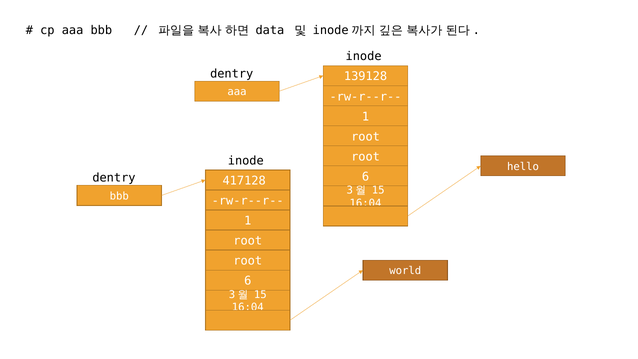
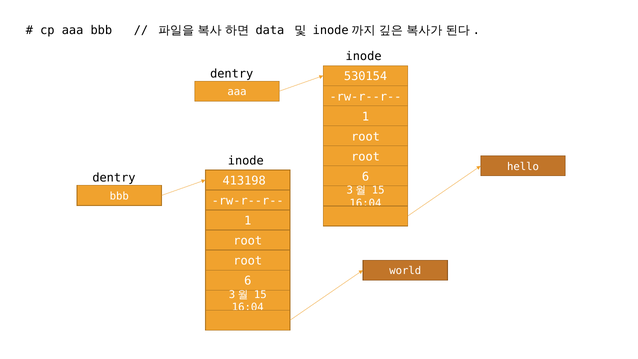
139128: 139128 -> 530154 (366, 76)
417128: 417128 -> 413198 (244, 181)
